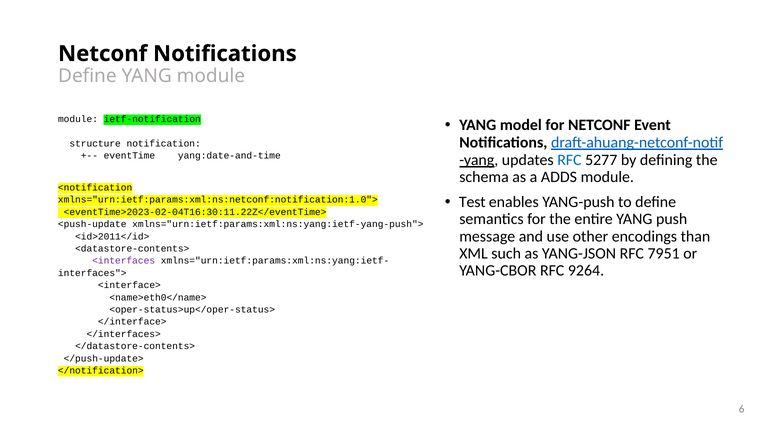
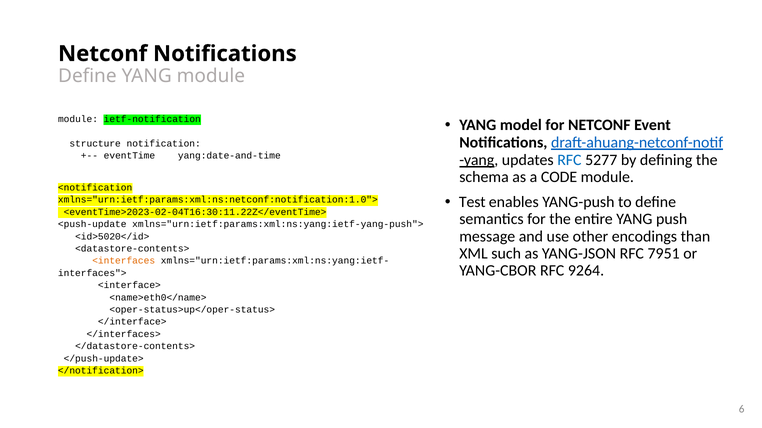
ADDS: ADDS -> CODE (559, 177)
<id>2011</id>: <id>2011</id> -> <id>5020</id> (112, 237)
<interfaces colour: purple -> orange (124, 261)
